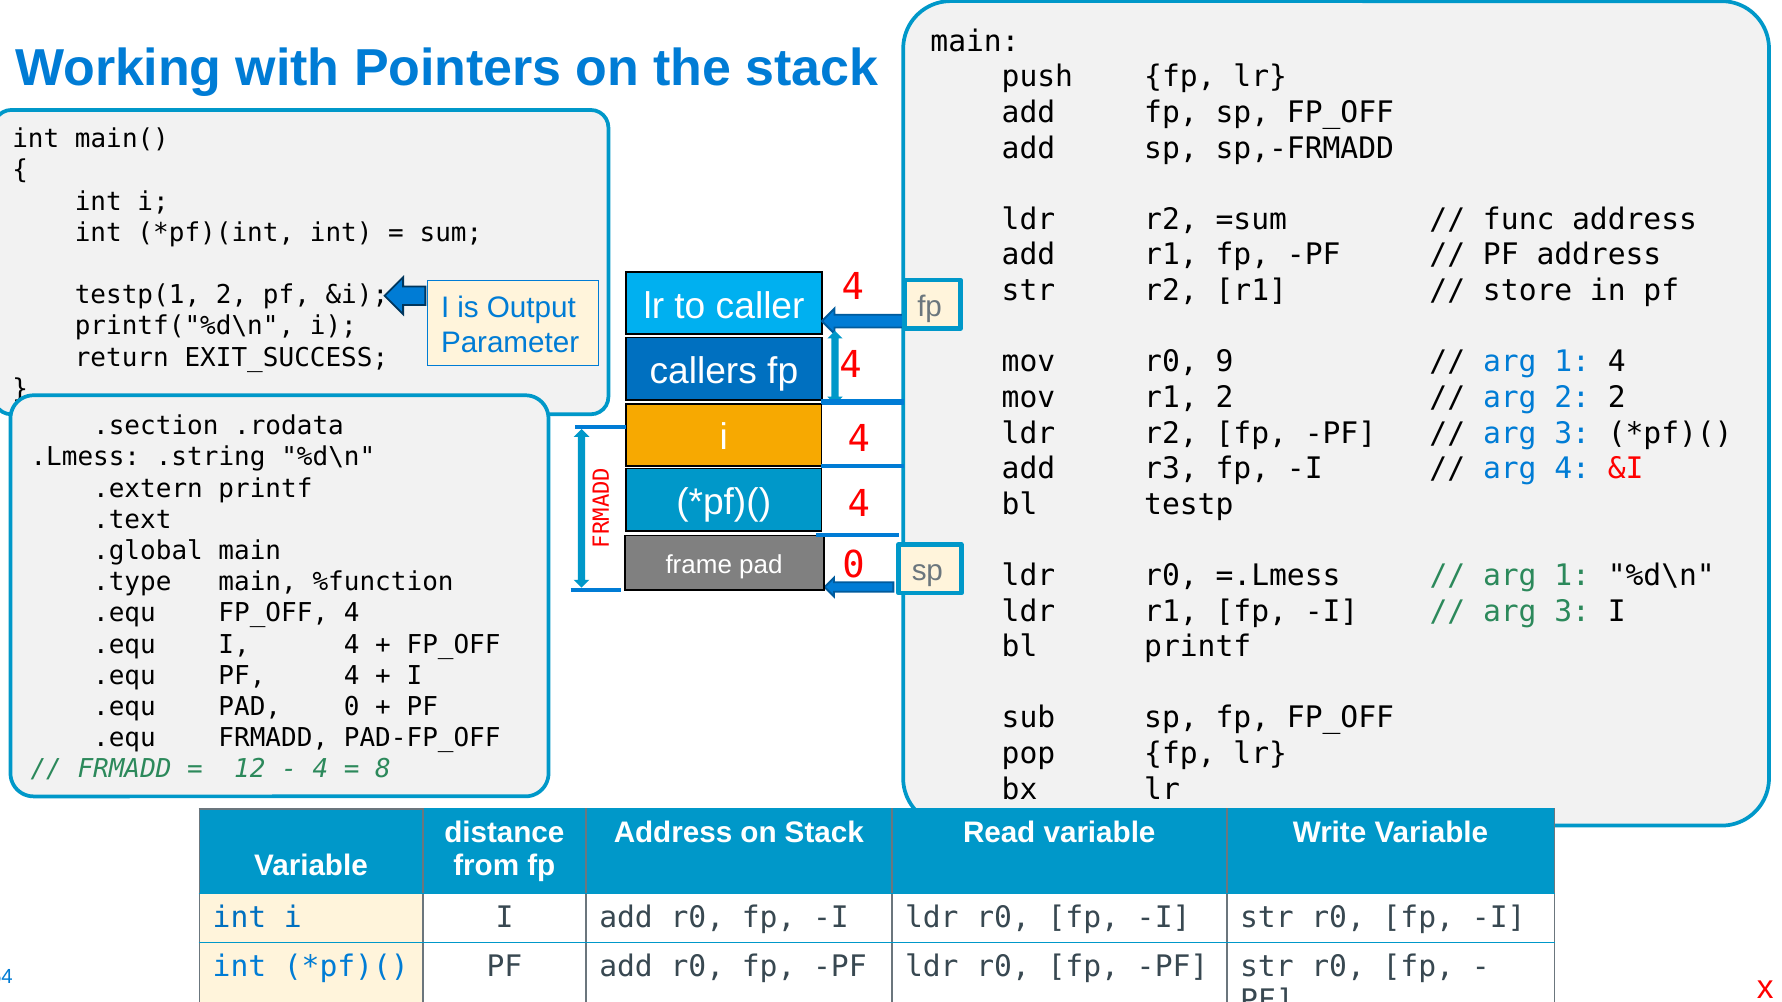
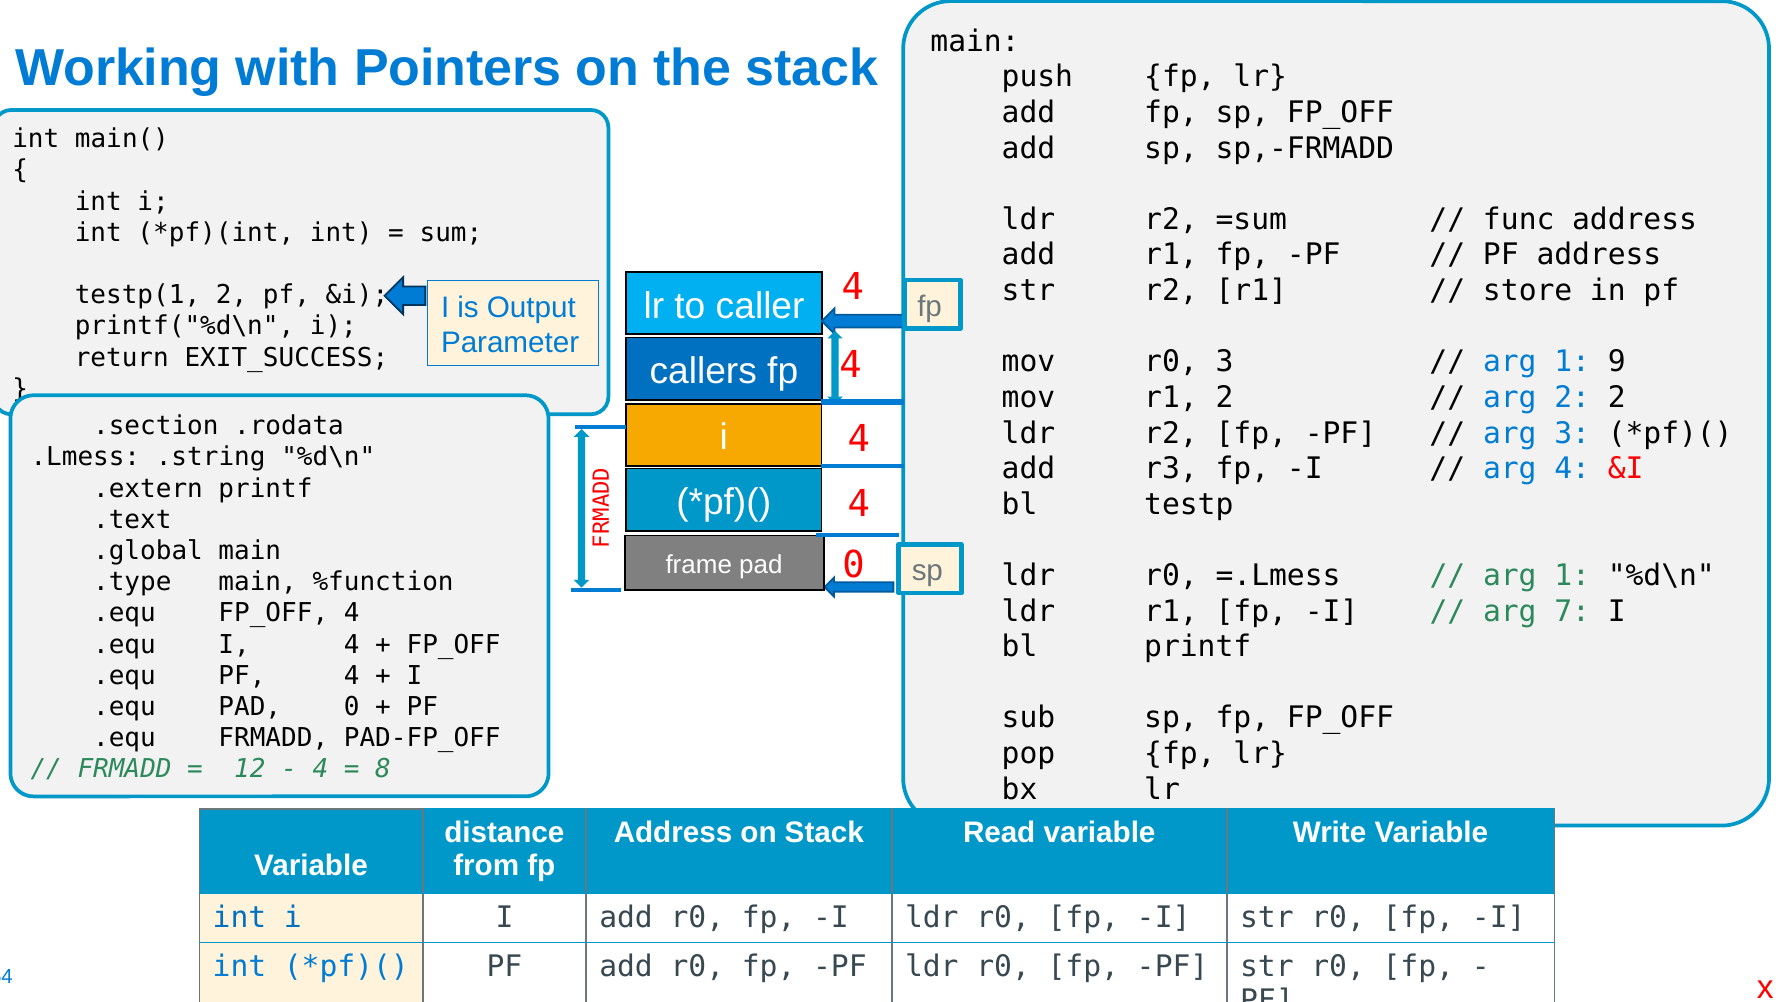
r0 9: 9 -> 3 (1224, 362)
1 4: 4 -> 9 (1617, 362)
3: 3 -> 7 (1572, 612)
